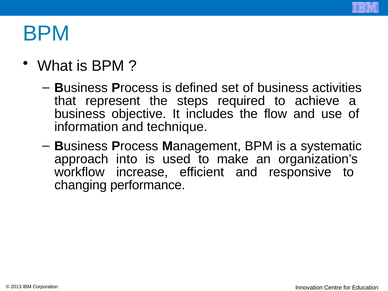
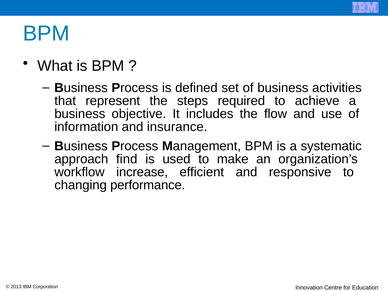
technique: technique -> insurance (177, 127)
into: into -> find (127, 159)
